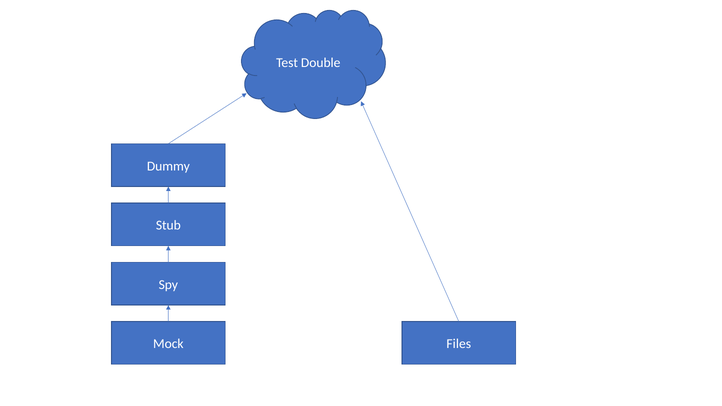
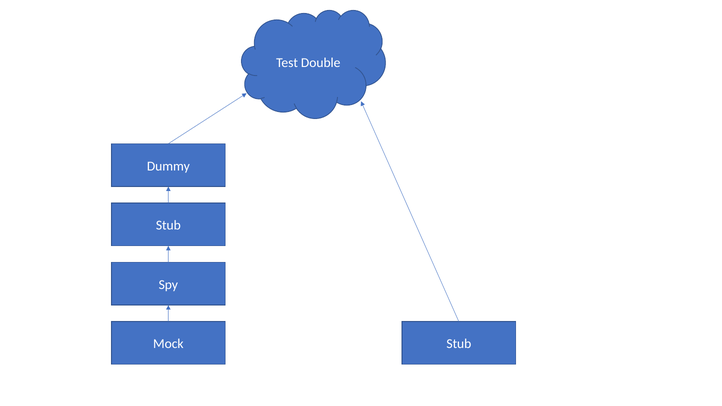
Mock Files: Files -> Stub (459, 344)
